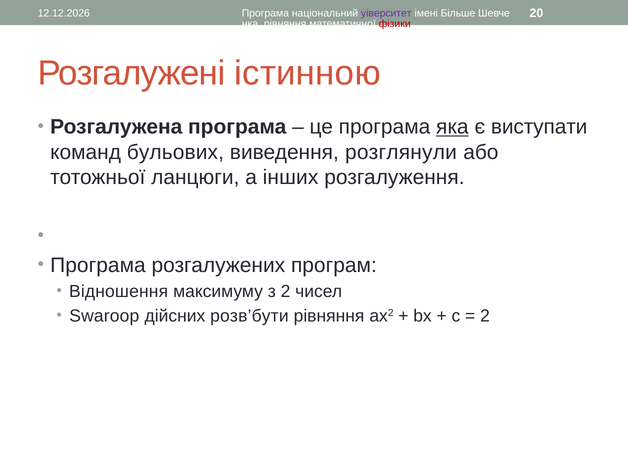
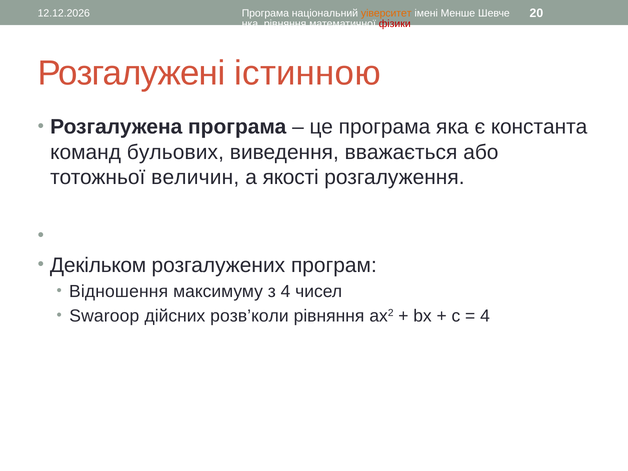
уіверситет colour: purple -> orange (386, 13)
Більше: Більше -> Менше (458, 13)
яка underline: present -> none (452, 127)
виступати: виступати -> константа (539, 127)
розглянули: розглянули -> вважається (401, 152)
ланцюги: ланцюги -> величин (195, 177)
інших: інших -> якості (291, 177)
Програма: Програма -> Декільком (98, 265)
з 2: 2 -> 4 (286, 291)
розв’бути: розв’бути -> розв’коли (249, 316)
2: 2 -> 4 (485, 316)
